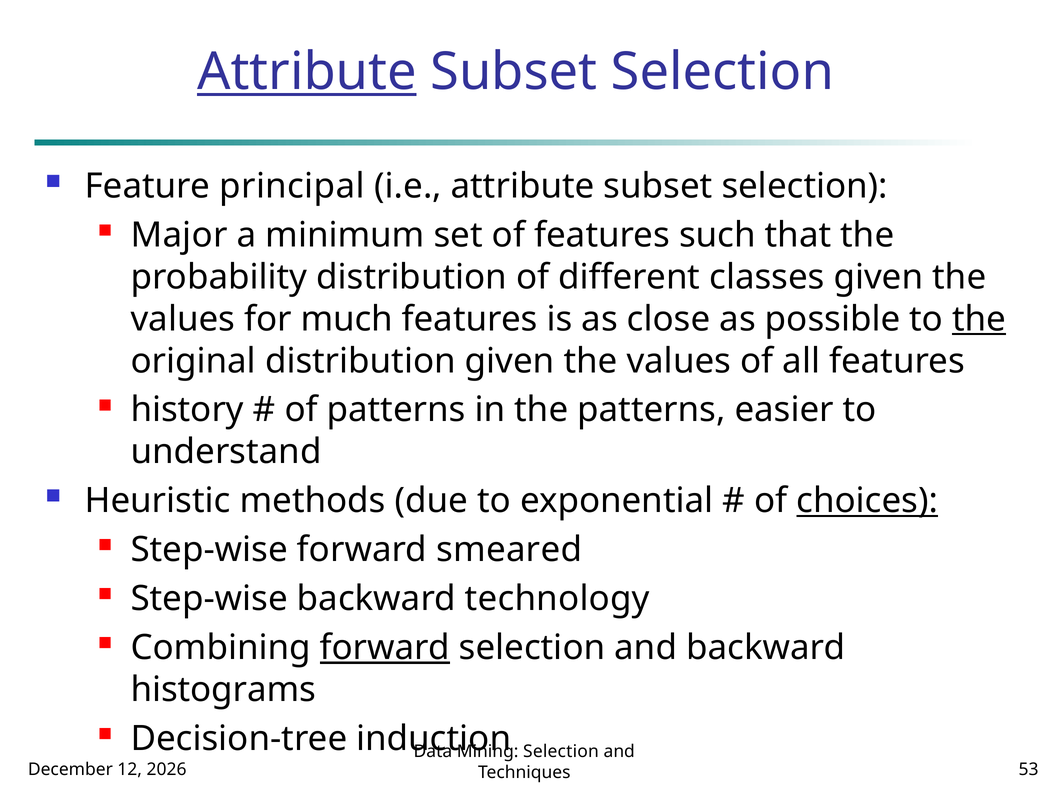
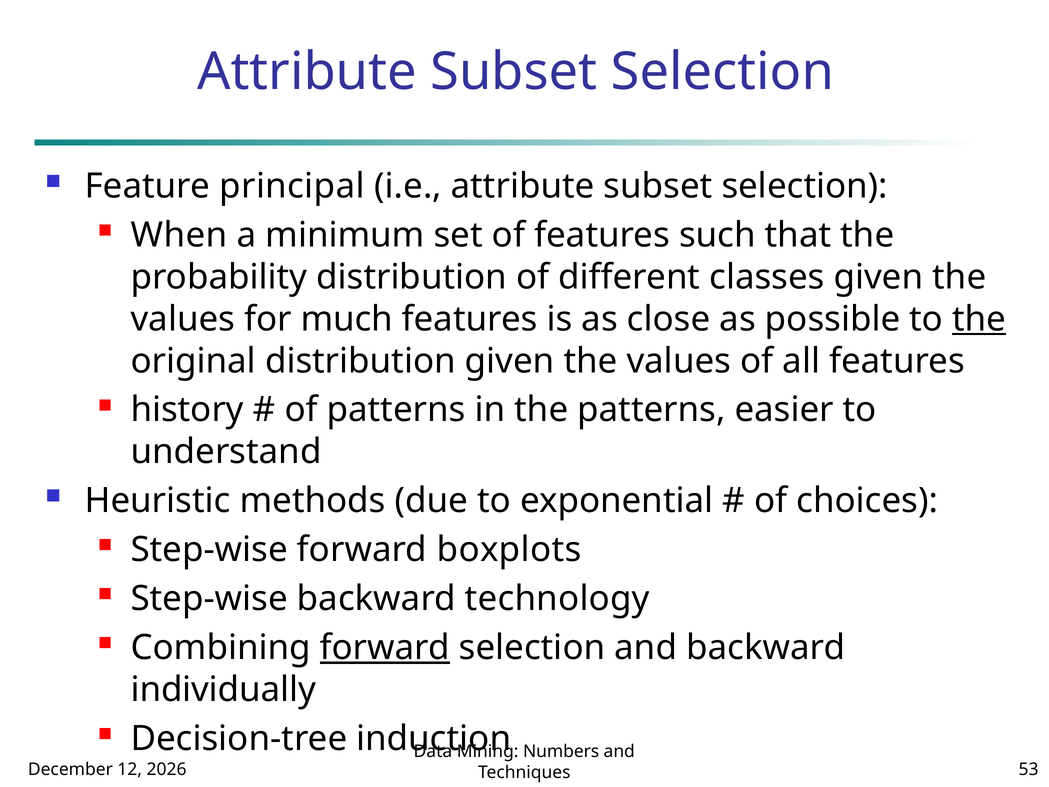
Attribute underline: present -> none (307, 72)
Major: Major -> When (179, 235)
choices underline: present -> none (867, 501)
smeared: smeared -> boxplots (509, 550)
histograms: histograms -> individually (223, 689)
Selection: Selection -> Numbers (561, 751)
